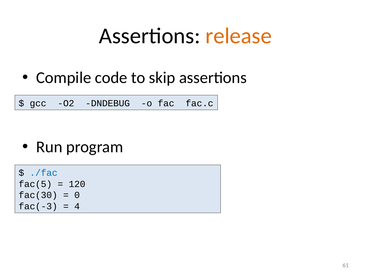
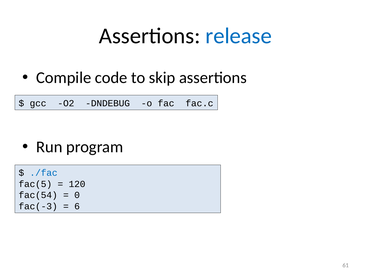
release colour: orange -> blue (239, 36)
fac(30: fac(30 -> fac(54 (38, 195)
4: 4 -> 6 (77, 206)
